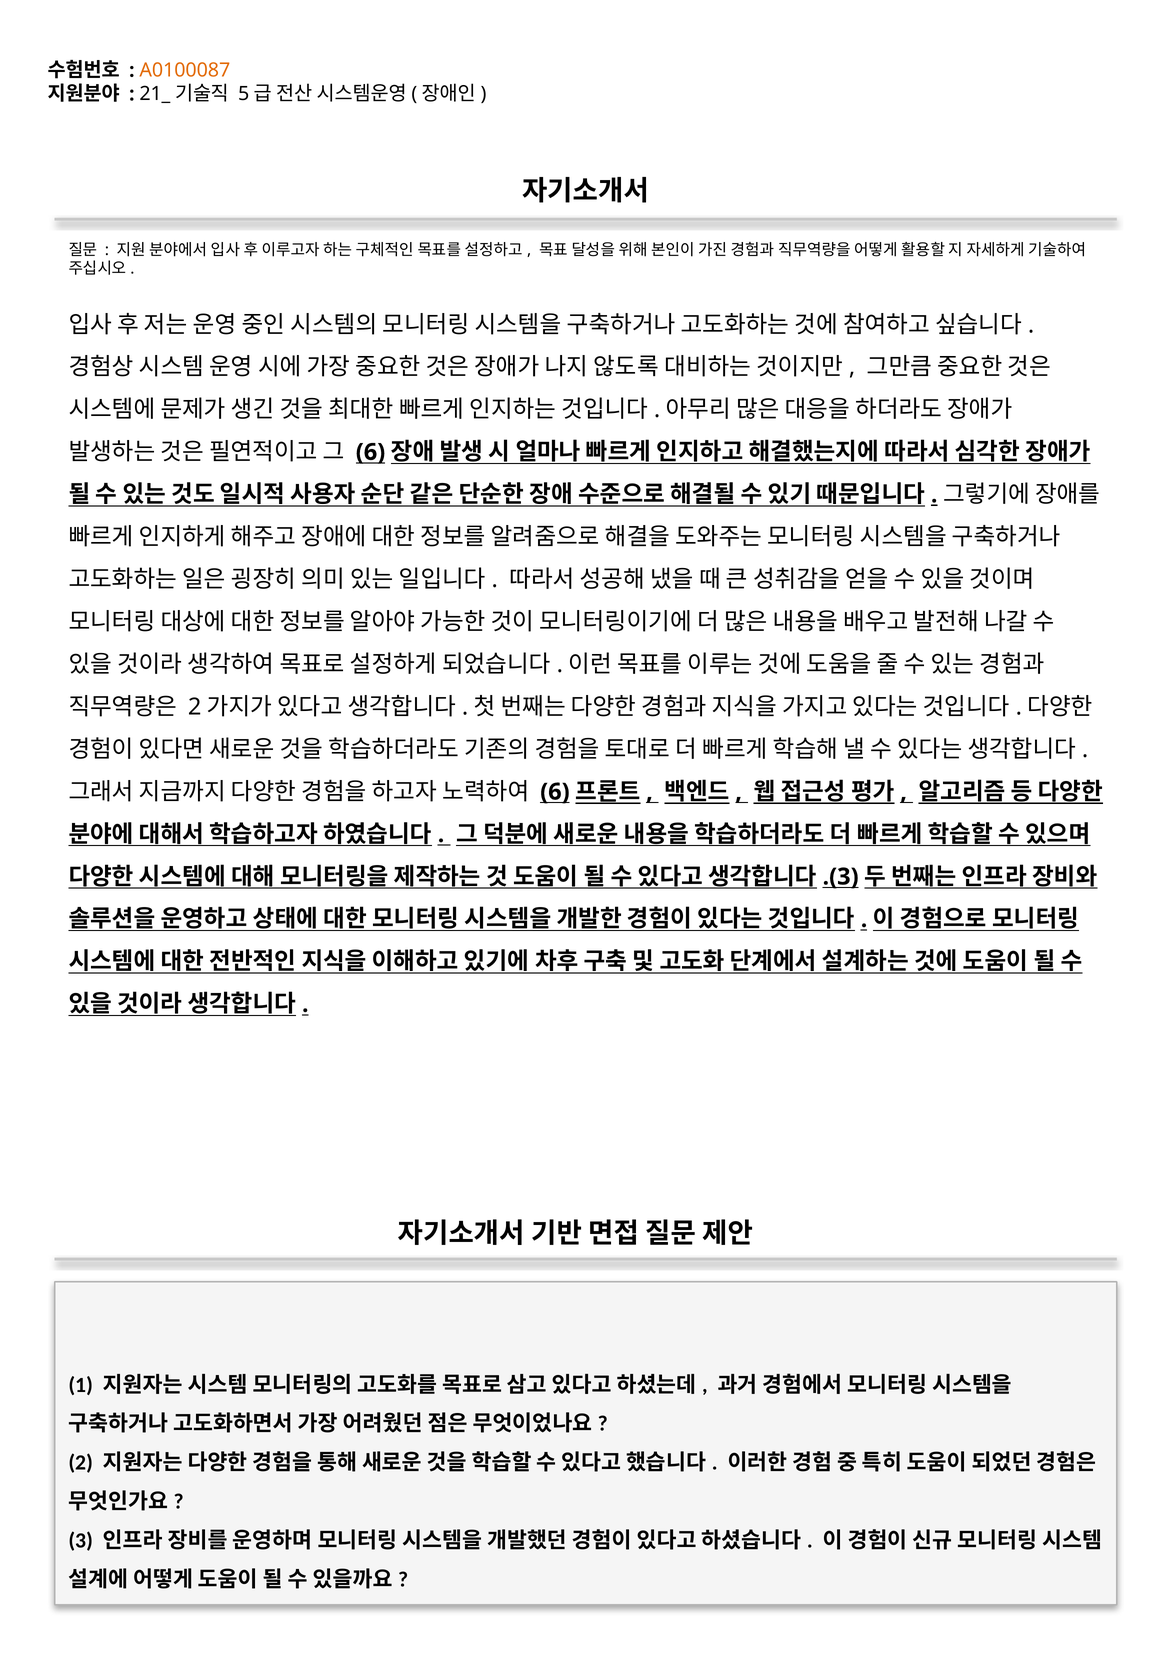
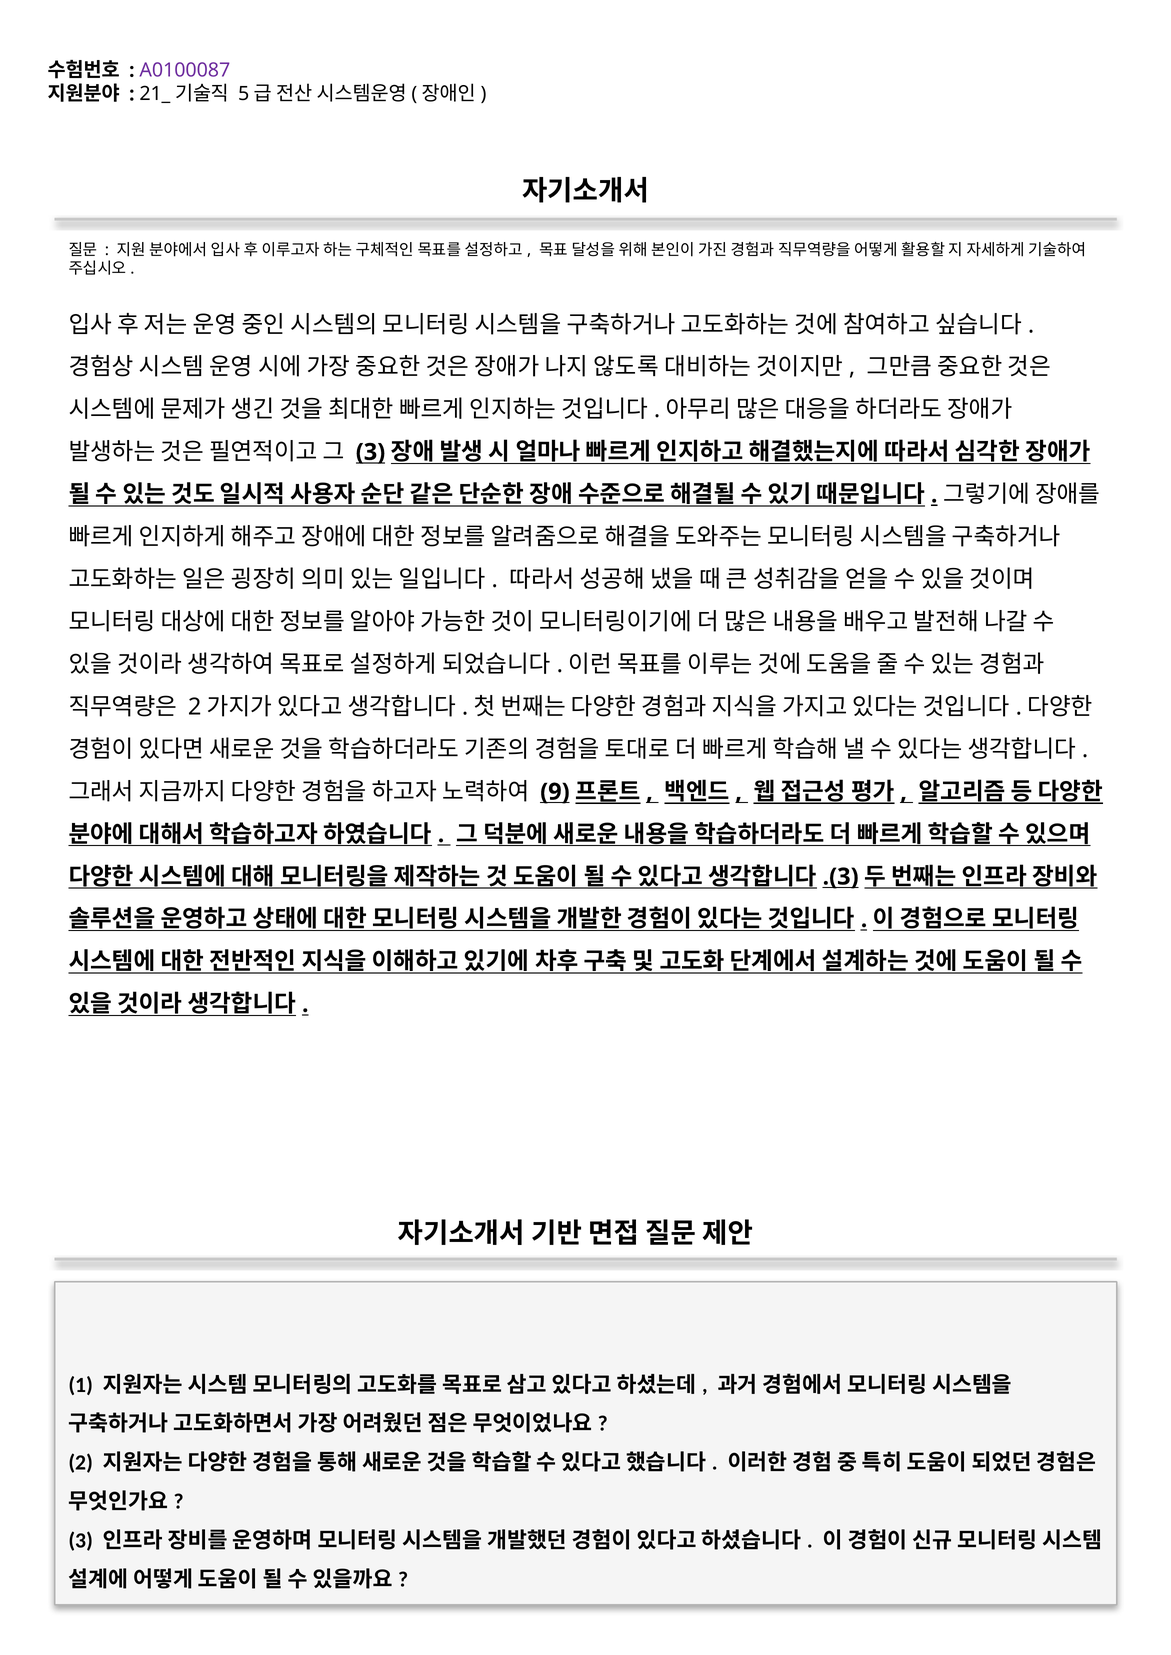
A0100087 colour: orange -> purple (185, 70)
6: 6 -> 3 (371, 452)
6: 6 -> 9 (555, 792)
